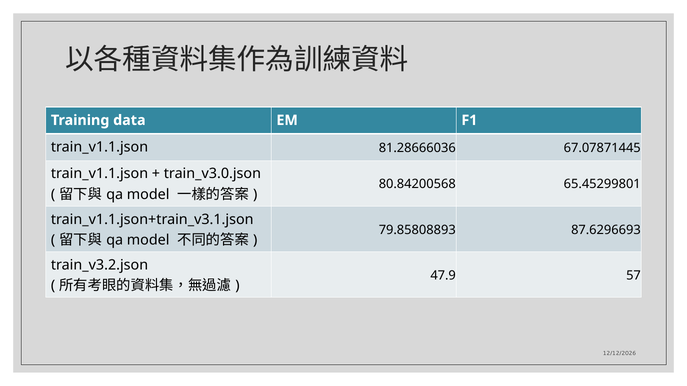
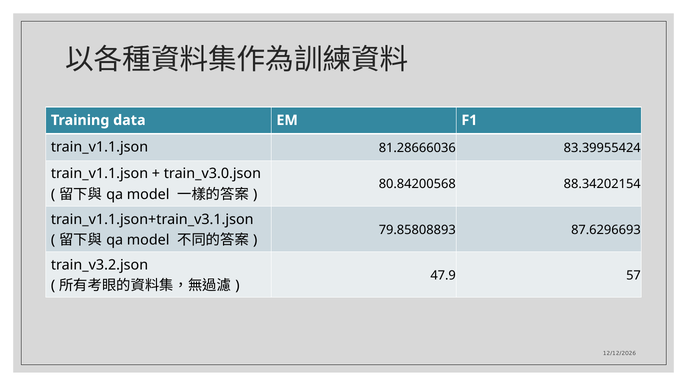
67.07871445: 67.07871445 -> 83.39955424 (602, 148)
65.45299801: 65.45299801 -> 88.34202154 (602, 184)
